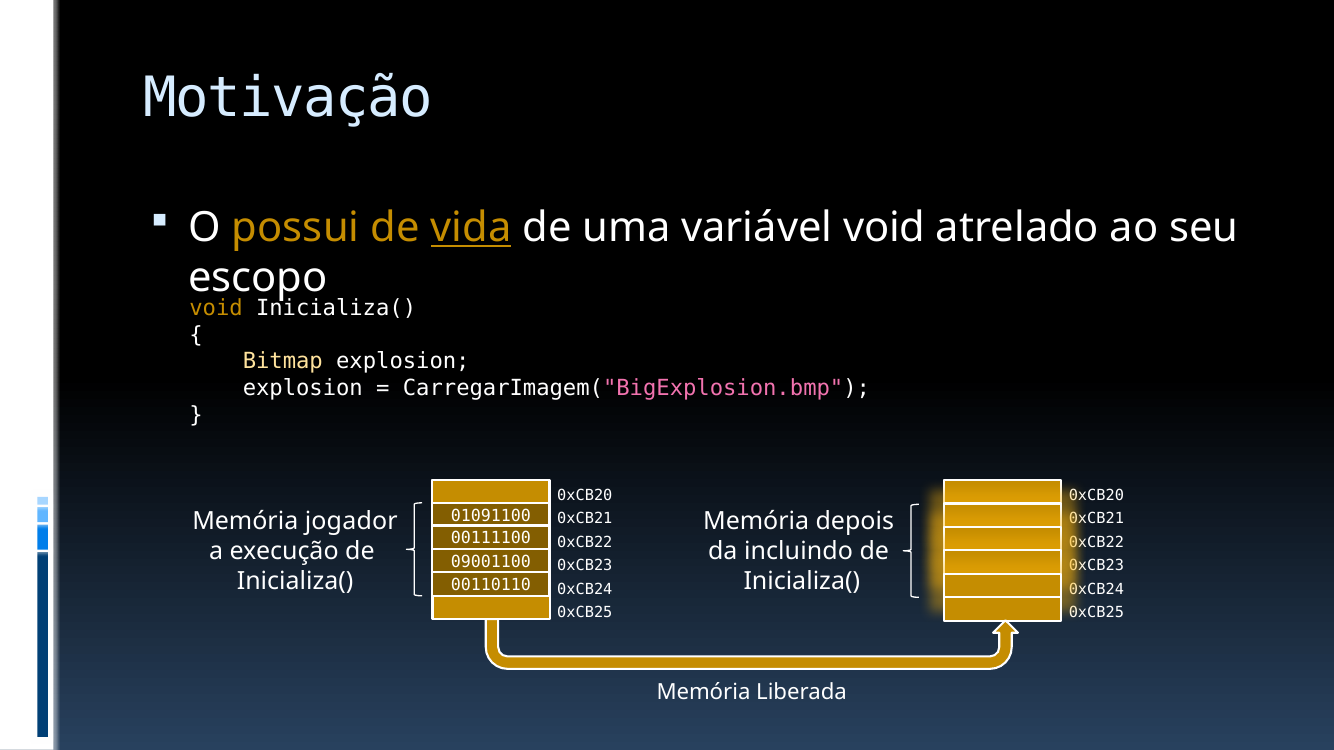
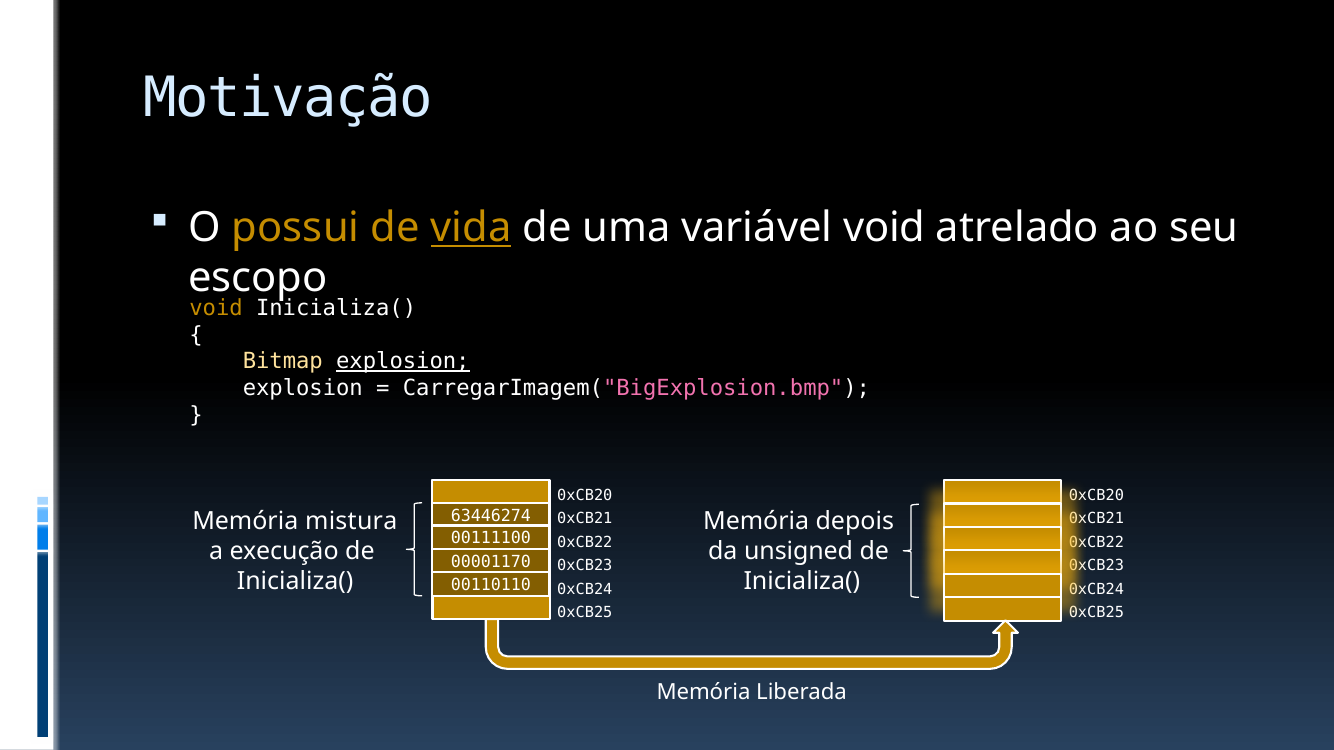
explosion underline: none -> present (403, 362)
01091100: 01091100 -> 63446274 (491, 516)
jogador: jogador -> mistura (351, 521)
incluindo: incluindo -> unsigned (799, 552)
09001100: 09001100 -> 00001170 (491, 562)
